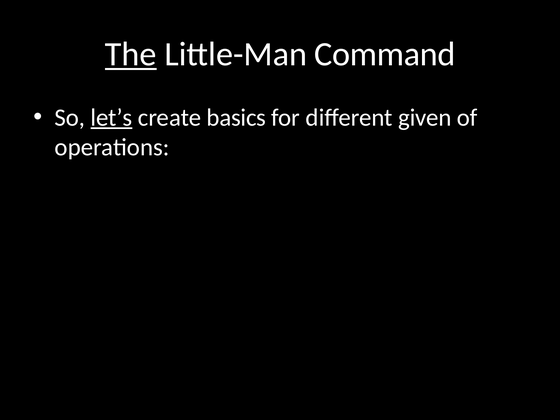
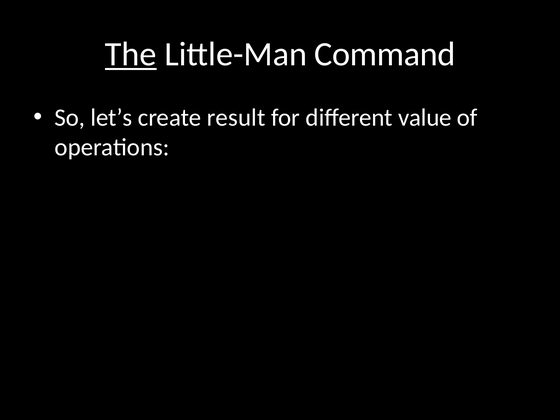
let’s underline: present -> none (111, 117)
basics: basics -> result (236, 117)
given: given -> value (425, 117)
